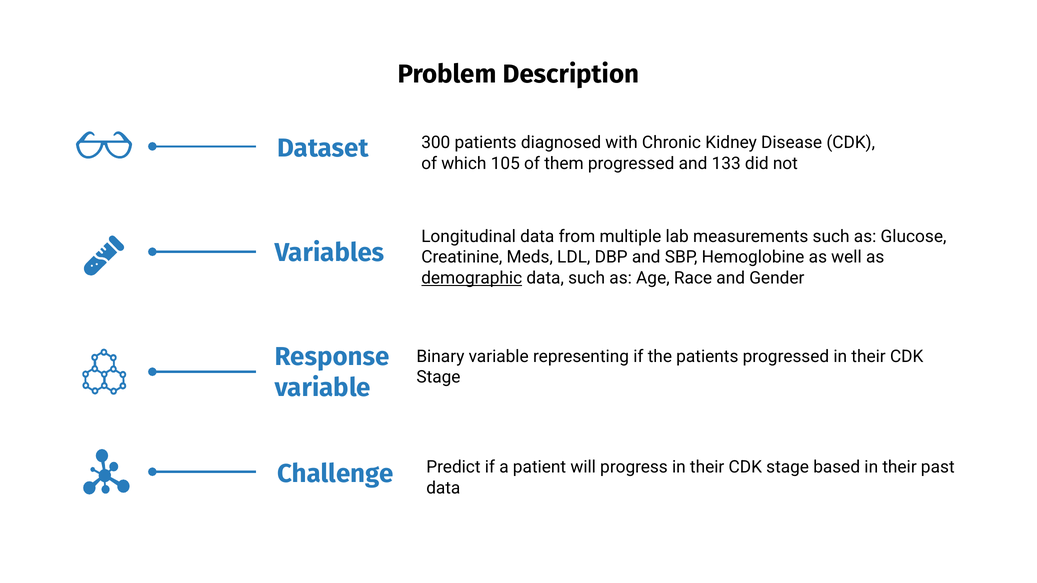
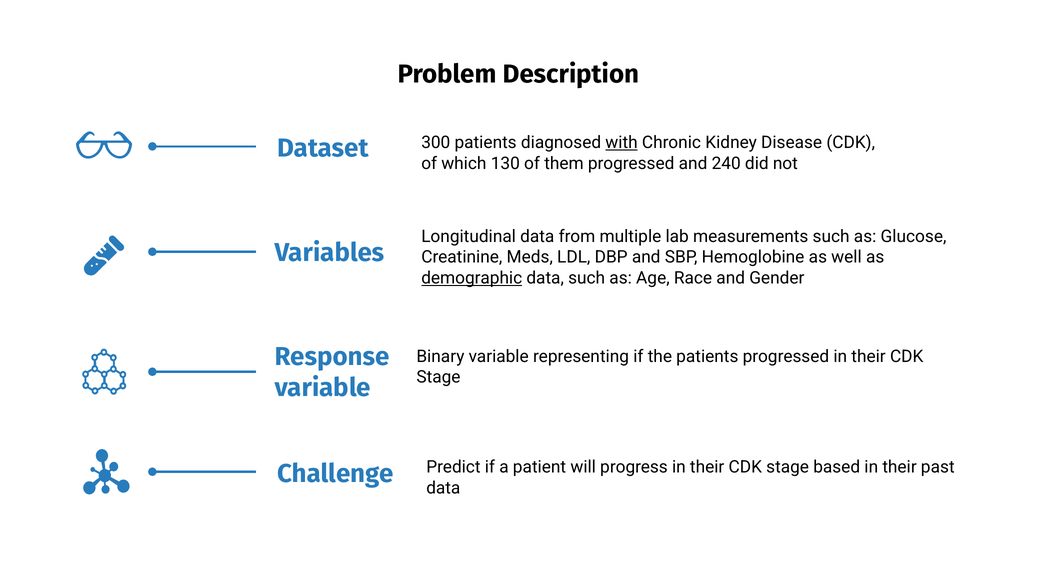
with underline: none -> present (622, 143)
105: 105 -> 130 (505, 163)
133: 133 -> 240 (726, 163)
